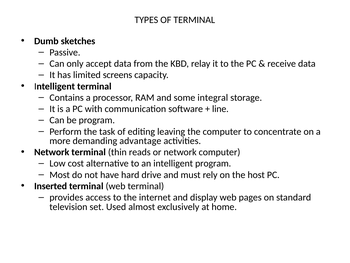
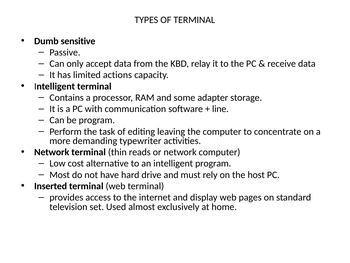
sketches: sketches -> sensitive (78, 41)
screens: screens -> actions (117, 75)
integral: integral -> adapter (213, 97)
advantage: advantage -> typewriter (140, 141)
